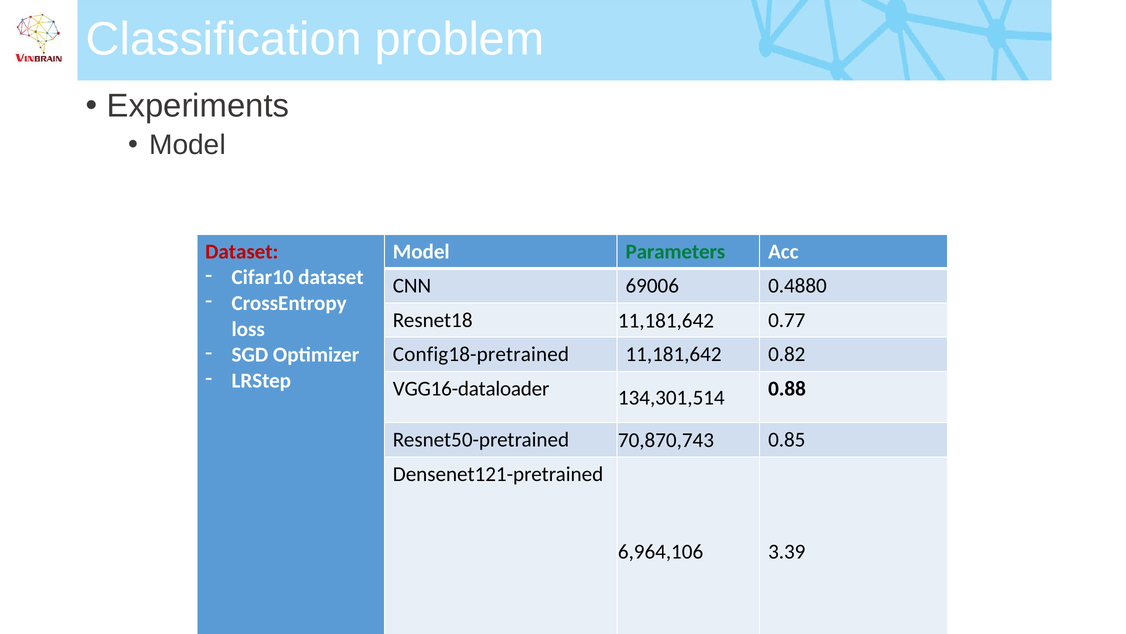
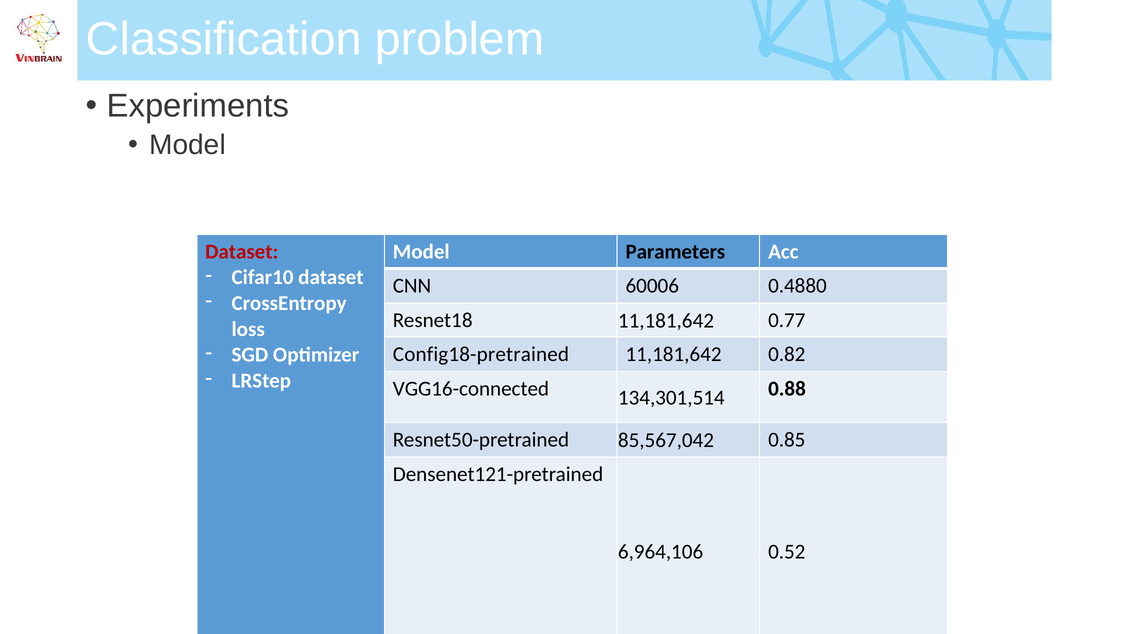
Parameters colour: green -> black (675, 251)
69006: 69006 -> 60006 (652, 286)
VGG16-dataloader: VGG16-dataloader -> VGG16-connected (471, 388)
70,870,743: 70,870,743 -> 85,567,042 (666, 440)
3.39: 3.39 -> 0.52 (787, 551)
